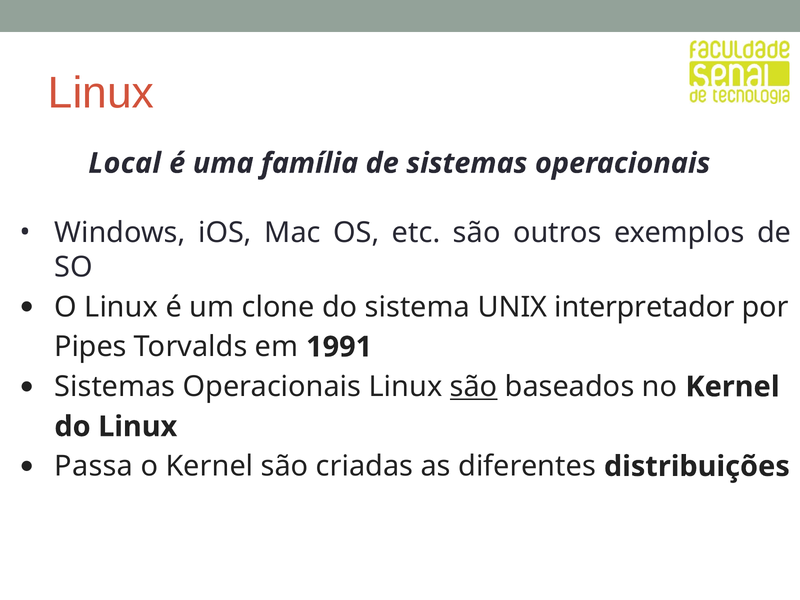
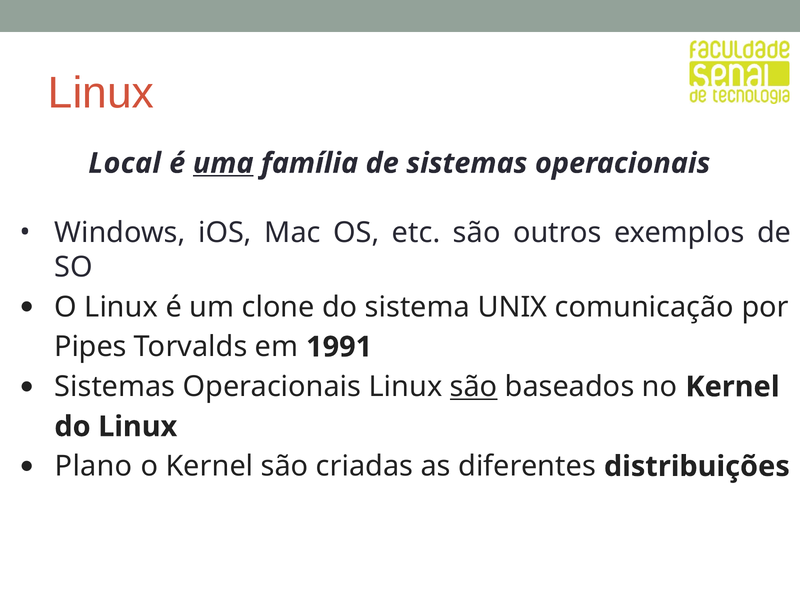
uma underline: none -> present (223, 163)
interpretador: interpretador -> comunicação (644, 307)
Passa: Passa -> Plano (94, 466)
